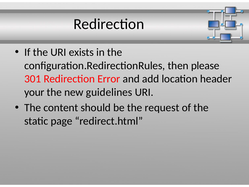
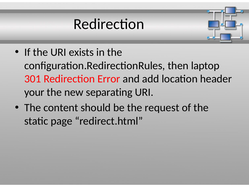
please: please -> laptop (205, 66)
guidelines: guidelines -> separating (109, 92)
